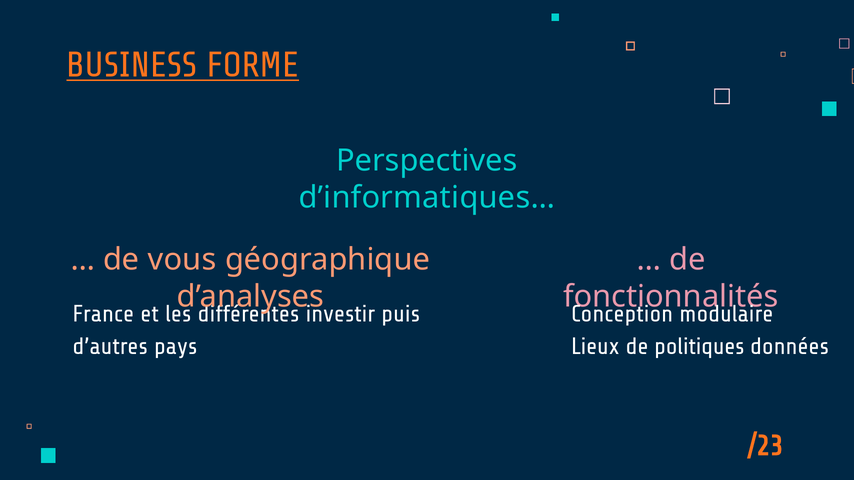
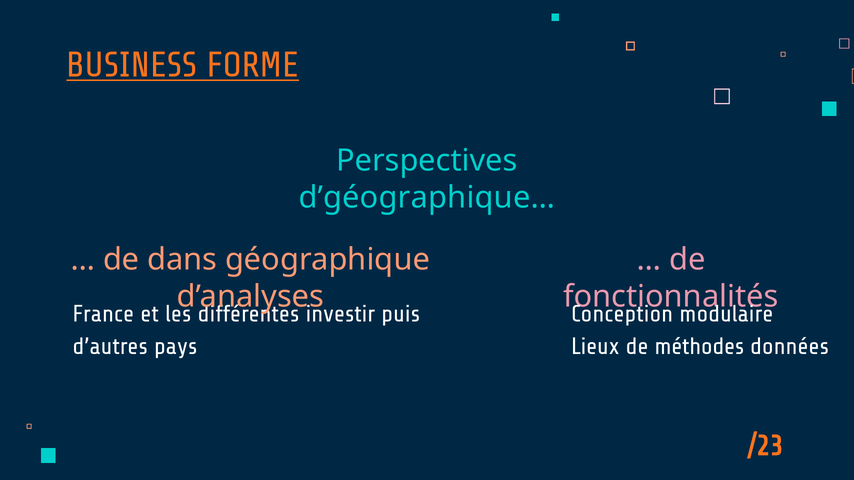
d’informatiques…: d’informatiques… -> d’géographique… (427, 198)
vous: vous -> dans (182, 260)
politiques: politiques -> méthodes (699, 347)
